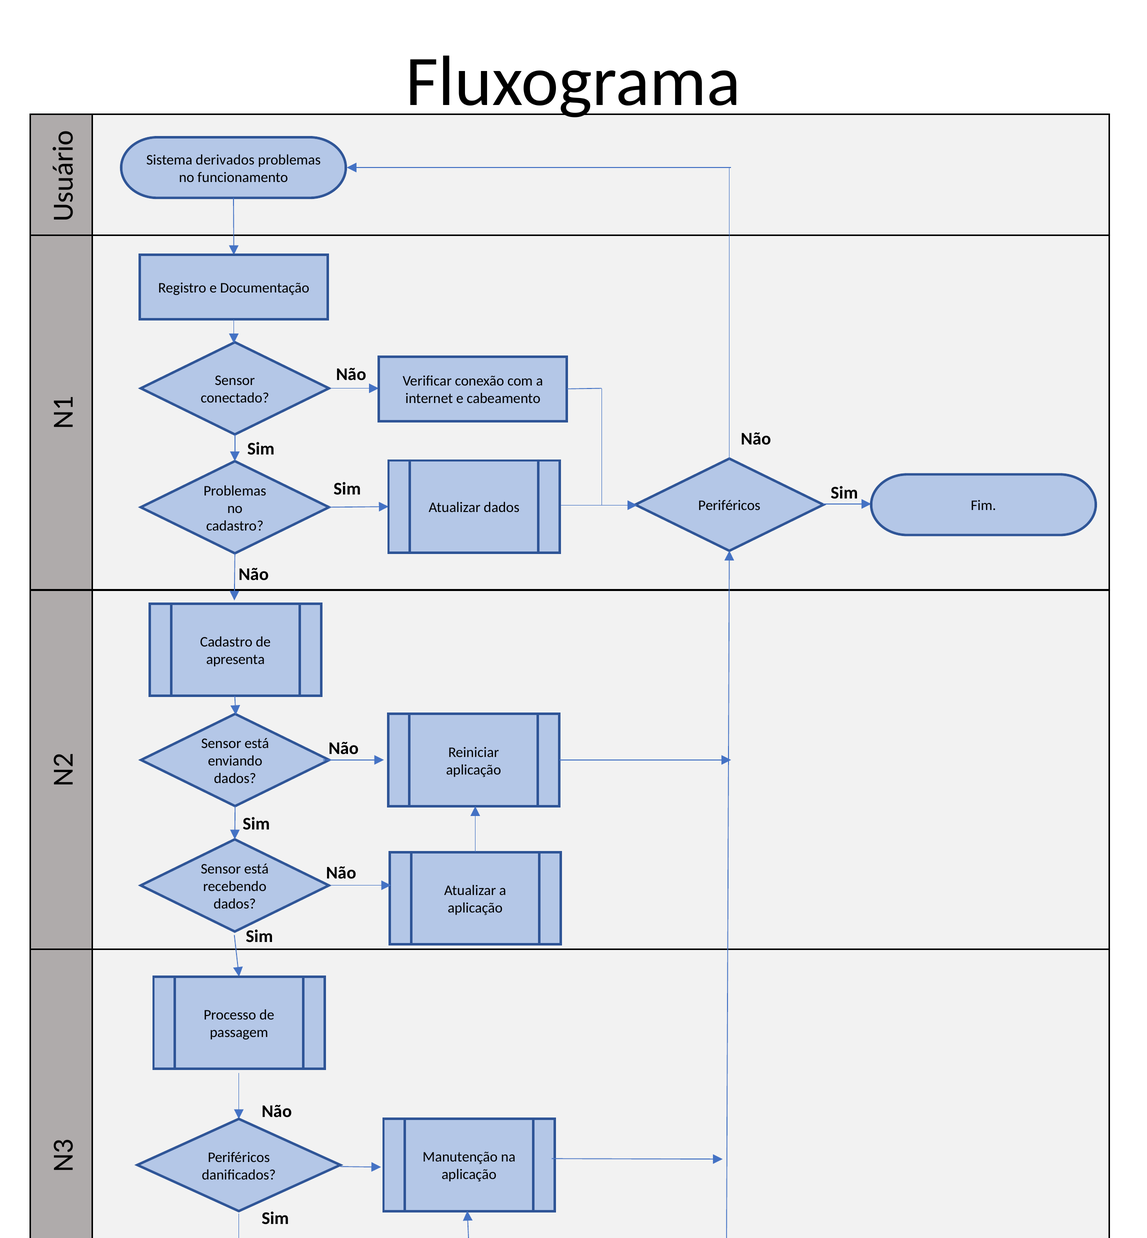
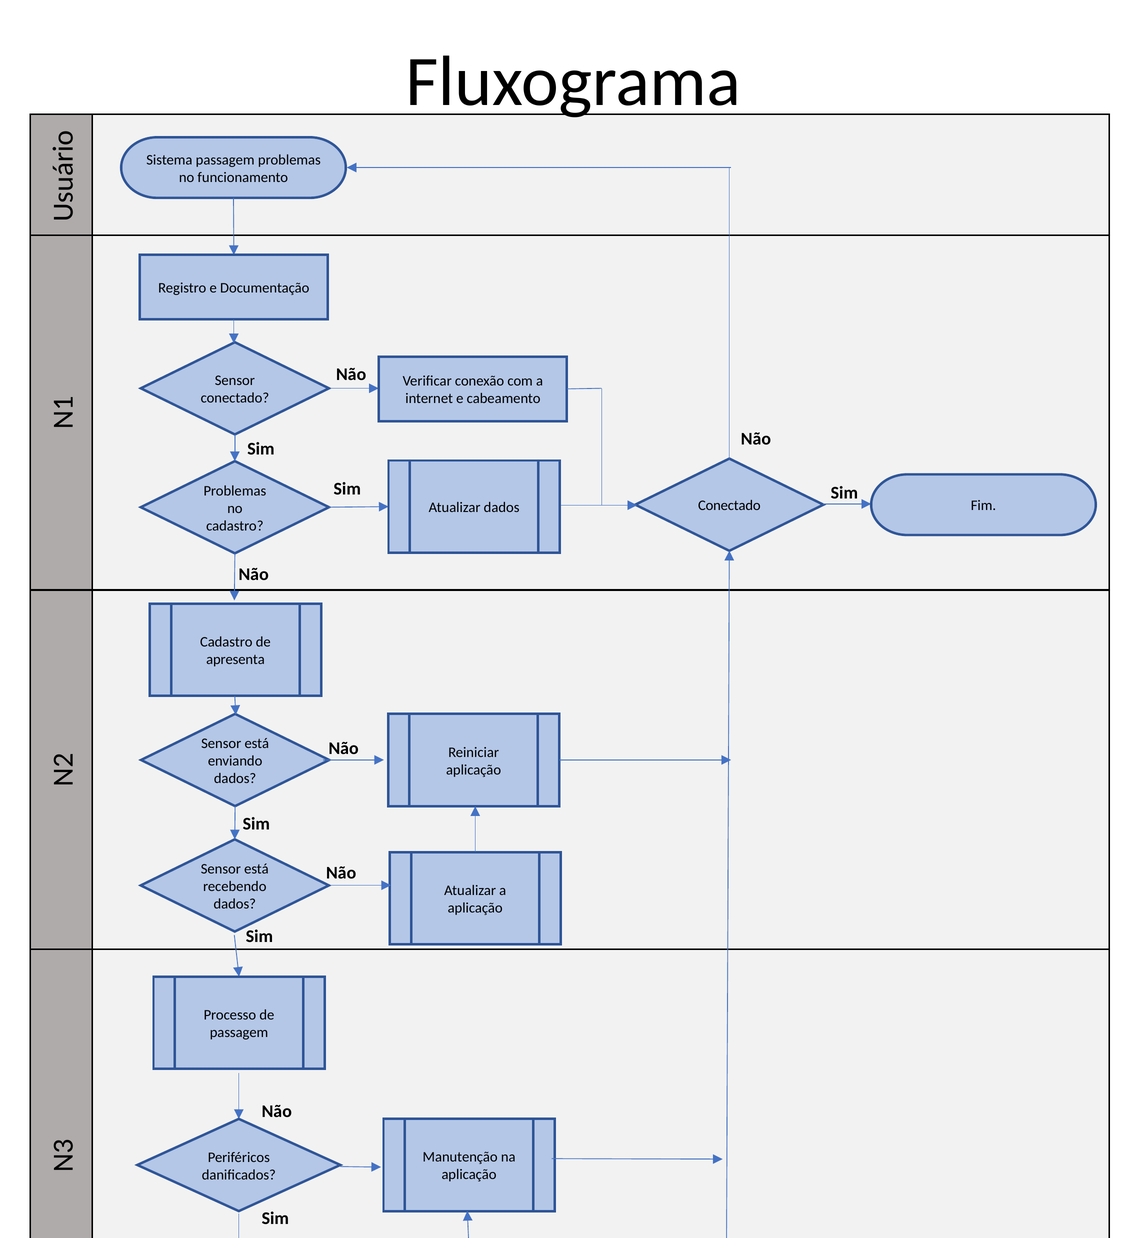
Sistema derivados: derivados -> passagem (225, 160)
Periféricos: Periféricos -> Conectado (729, 506)
